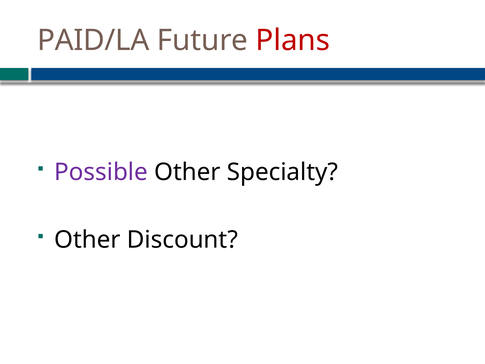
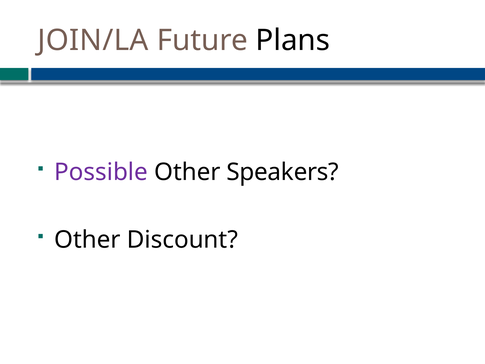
PAID/LA: PAID/LA -> JOIN/LA (93, 40)
Plans colour: red -> black (293, 40)
Specialty: Specialty -> Speakers (283, 172)
